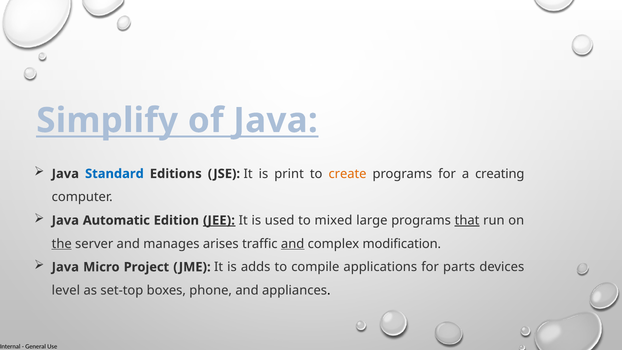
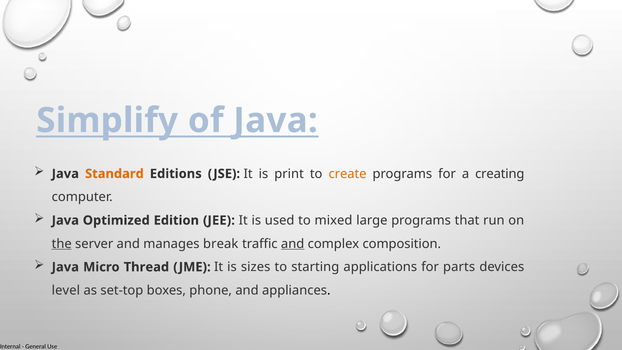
Standard colour: blue -> orange (114, 174)
Automatic: Automatic -> Optimized (116, 220)
JEE underline: present -> none (219, 220)
that underline: present -> none (467, 220)
arises: arises -> break (221, 244)
modification: modification -> composition (402, 244)
Project: Project -> Thread (146, 267)
adds: adds -> sizes (256, 267)
compile: compile -> starting (315, 267)
